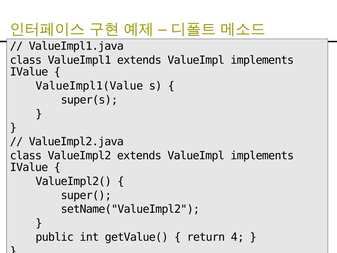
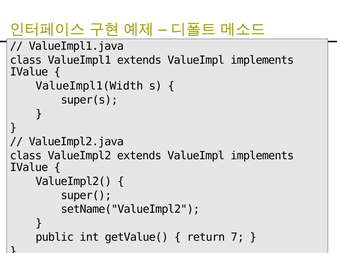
ValueImpl1(Value: ValueImpl1(Value -> ValueImpl1(Width (89, 86)
4: 4 -> 7 (238, 237)
